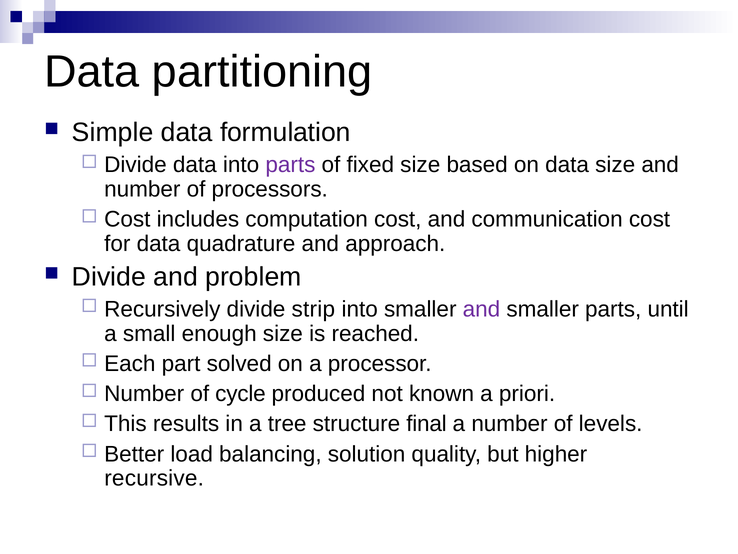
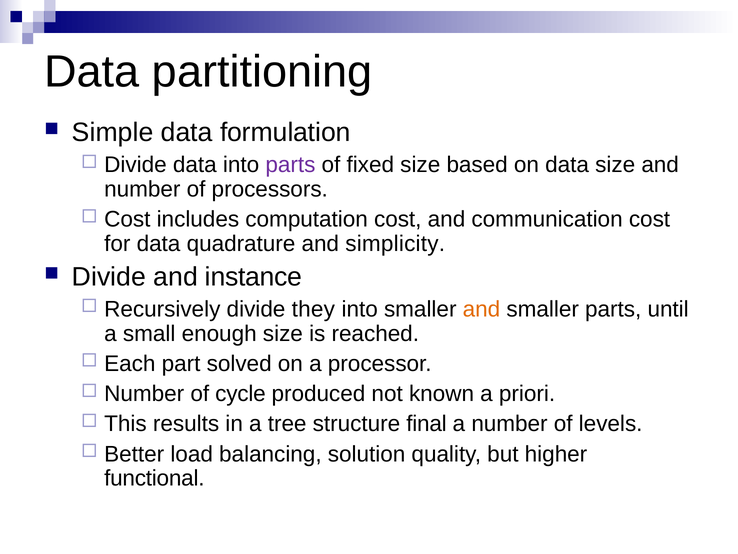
approach: approach -> simplicity (395, 244)
problem: problem -> instance (254, 277)
strip: strip -> they (313, 309)
and colour: purple -> orange (482, 309)
recursive: recursive -> functional (154, 478)
